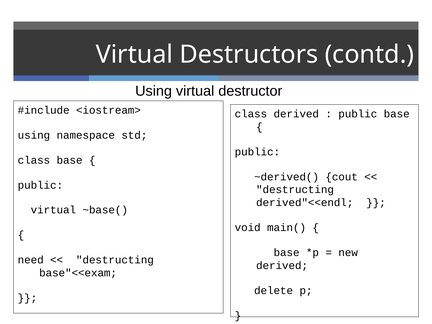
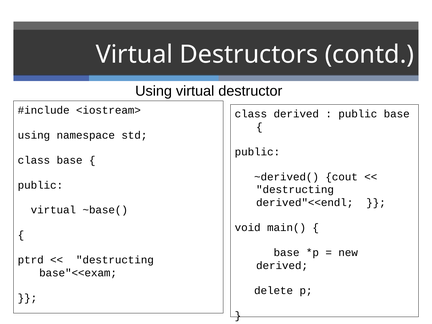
need: need -> ptrd (31, 260)
